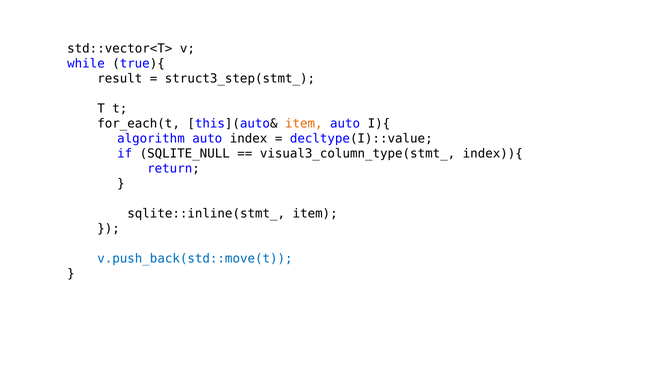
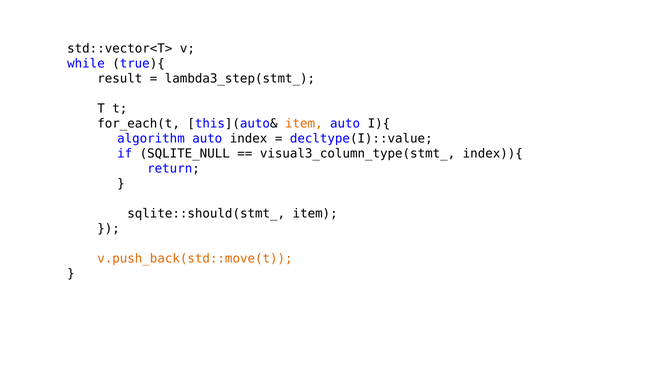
struct3_step(stmt_: struct3_step(stmt_ -> lambda3_step(stmt_ (240, 79)
sqlite::inline(stmt_: sqlite::inline(stmt_ -> sqlite::should(stmt_ (206, 214)
v.push_back(std::move(t colour: blue -> orange (195, 259)
